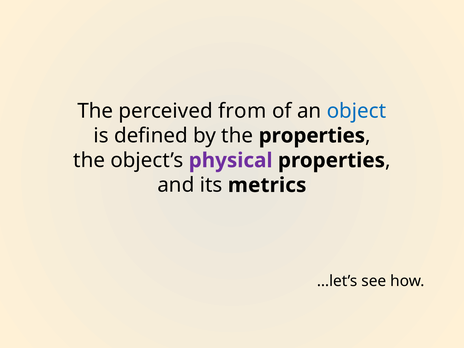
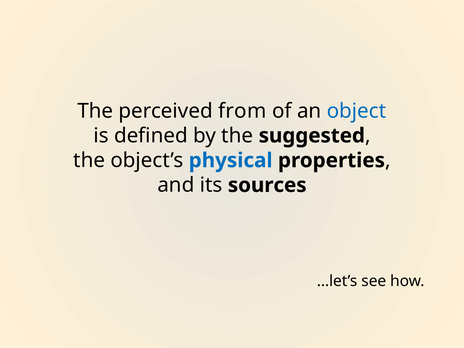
the properties: properties -> suggested (312, 136)
physical colour: purple -> blue (231, 160)
metrics: metrics -> sources (267, 185)
